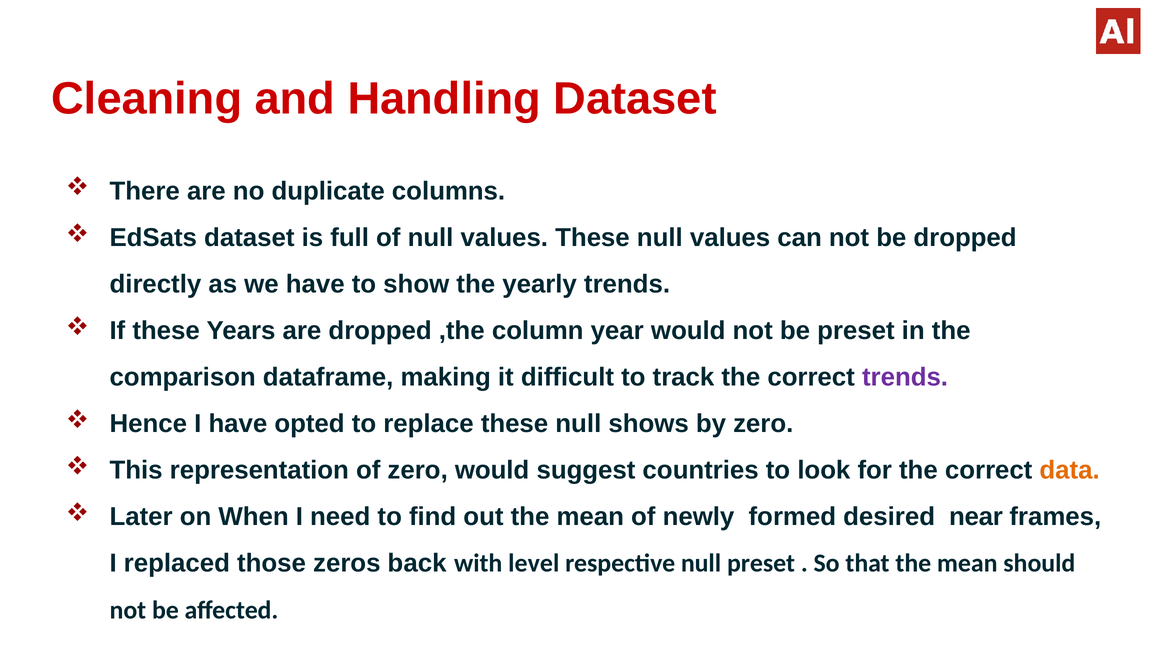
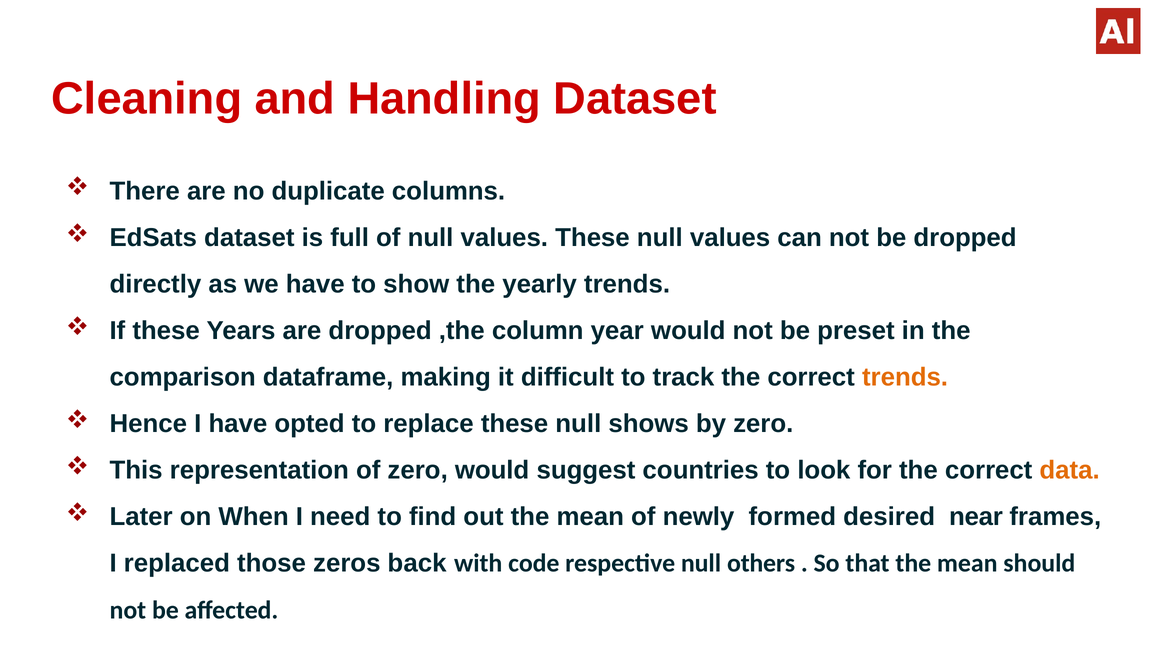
trends colour: purple -> orange (905, 378)
level: level -> code (534, 564)
null preset: preset -> others (761, 564)
